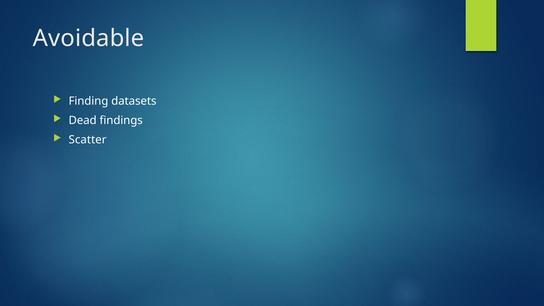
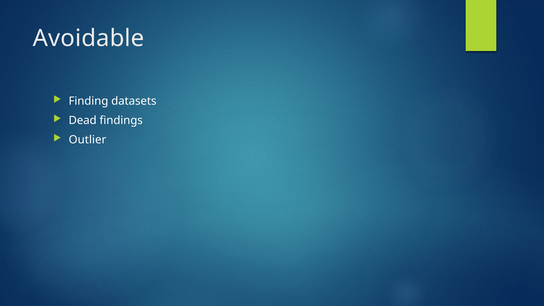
Scatter: Scatter -> Outlier (88, 140)
